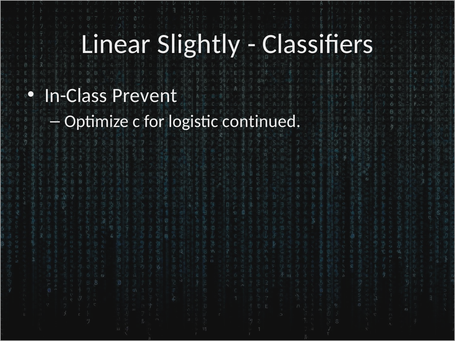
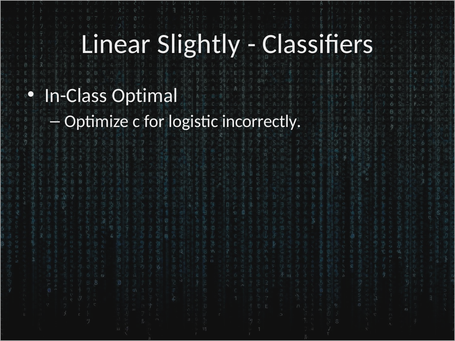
Prevent: Prevent -> Optimal (145, 95)
continued: continued -> incorrectly (262, 122)
